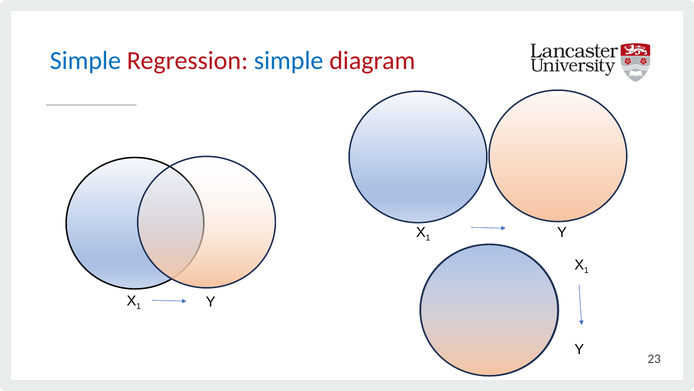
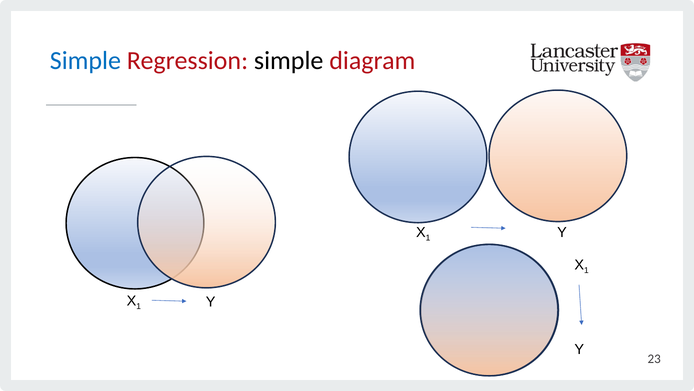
simple colour: blue -> black (289, 61)
